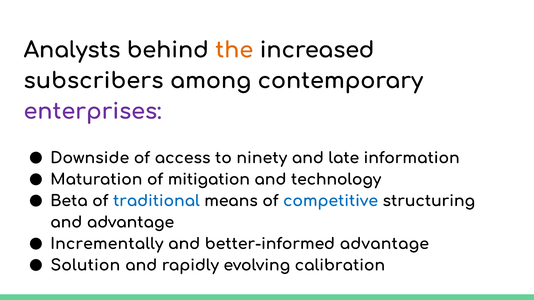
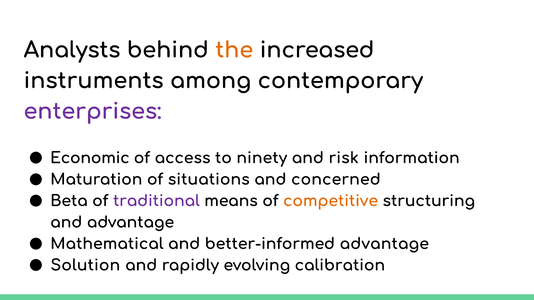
subscribers: subscribers -> instruments (94, 81)
Downside: Downside -> Economic (90, 158)
late: late -> risk (344, 158)
mitigation: mitigation -> situations (209, 180)
technology: technology -> concerned (336, 180)
traditional colour: blue -> purple (156, 201)
competitive colour: blue -> orange (331, 201)
Incrementally: Incrementally -> Mathematical (107, 244)
